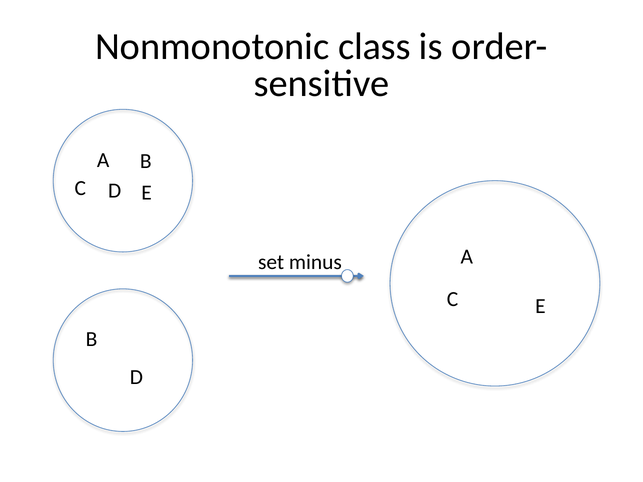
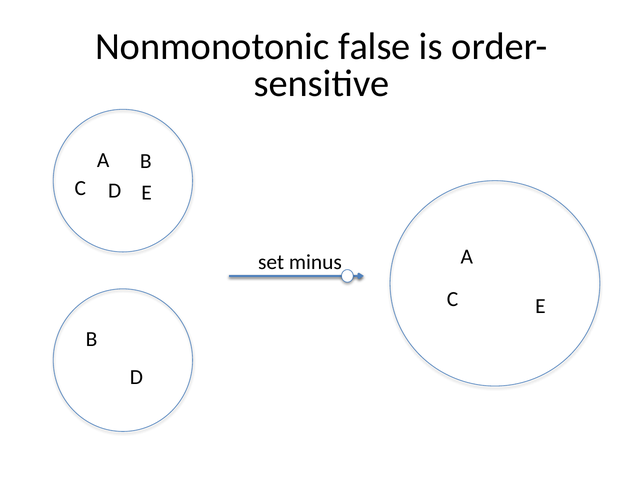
class: class -> false (374, 47)
